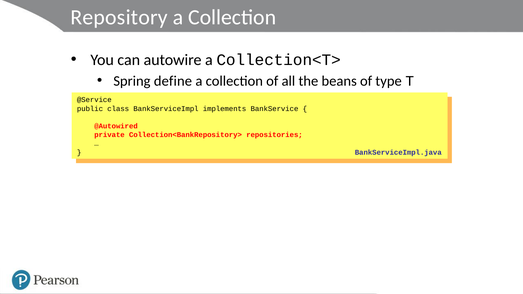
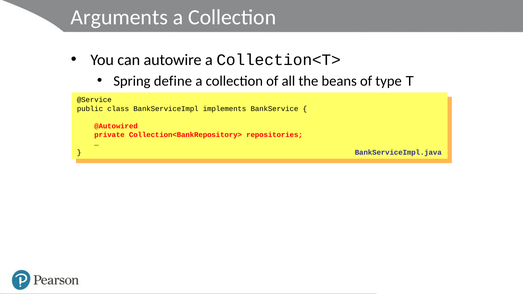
Repository: Repository -> Arguments (119, 17)
